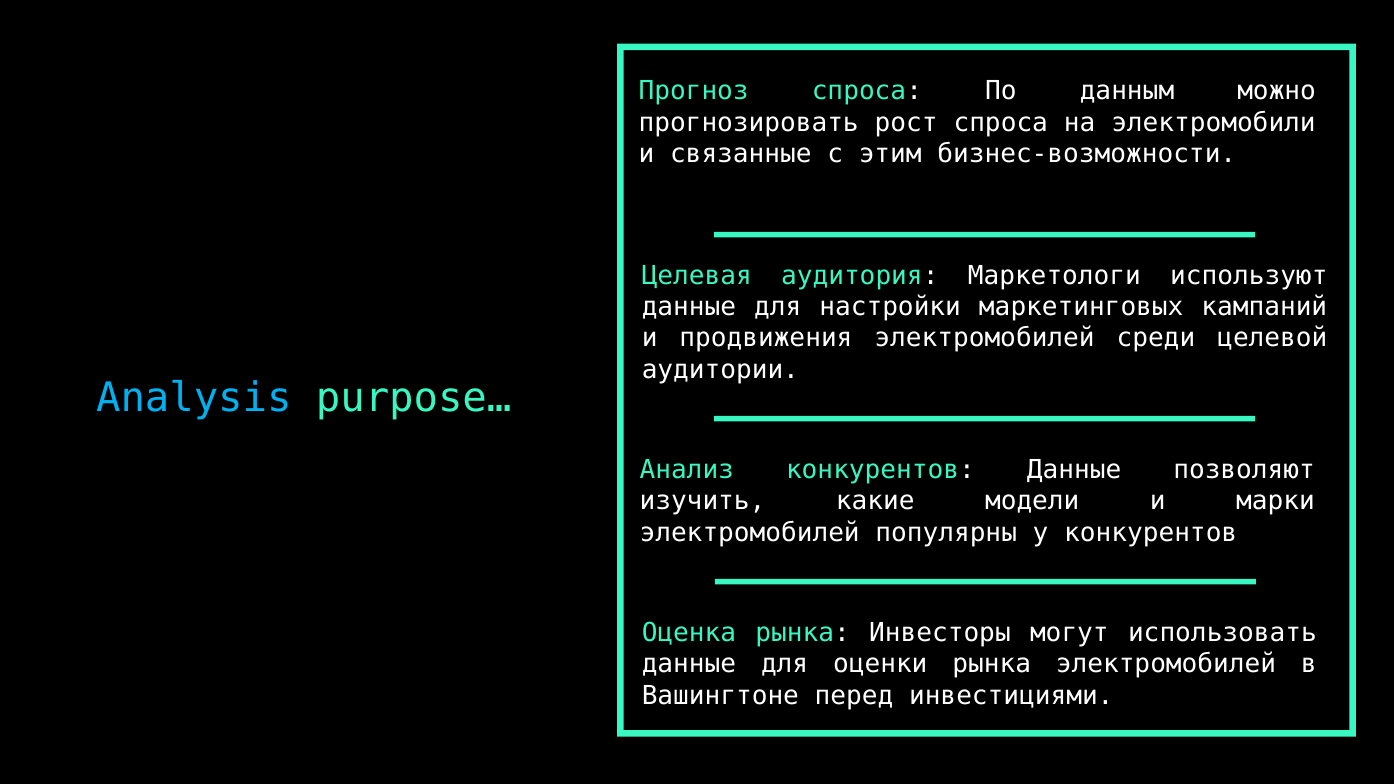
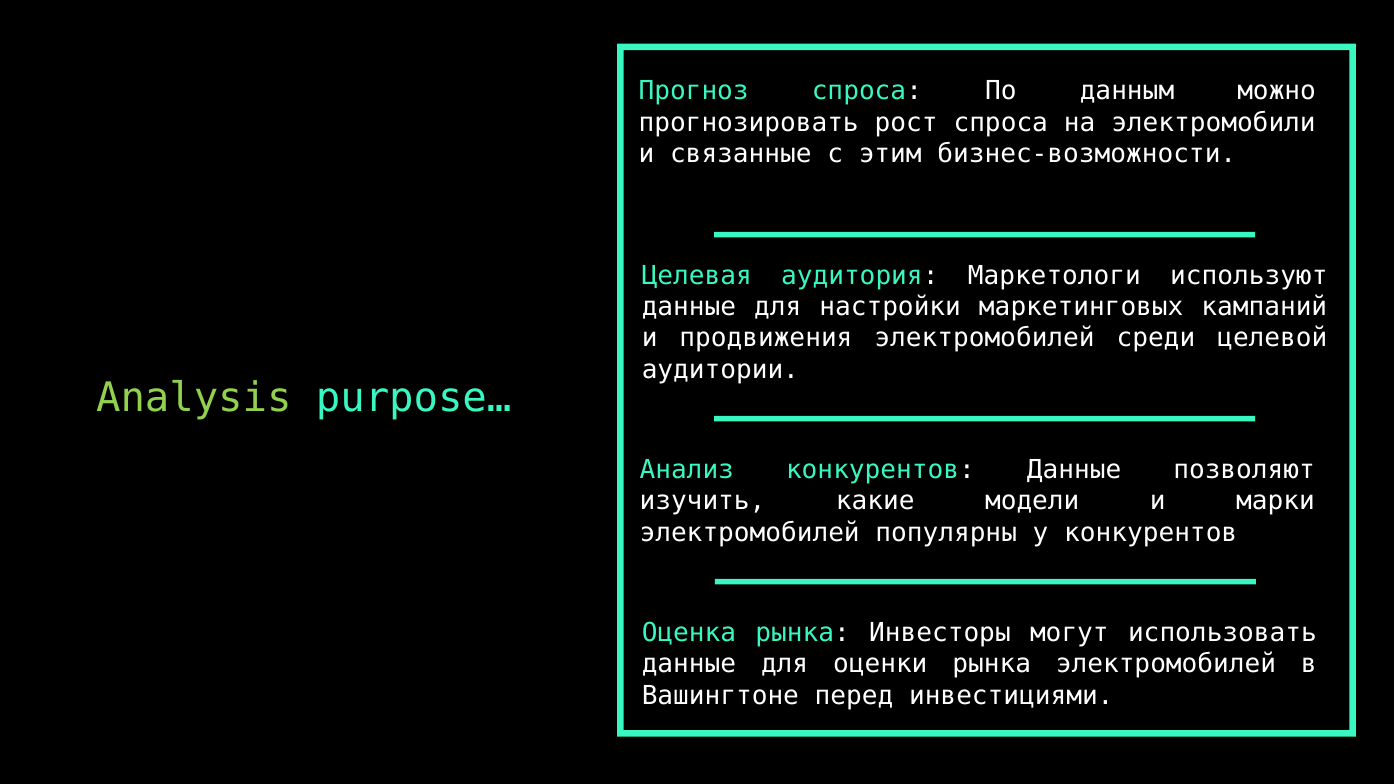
Analysis colour: light blue -> light green (194, 398)
